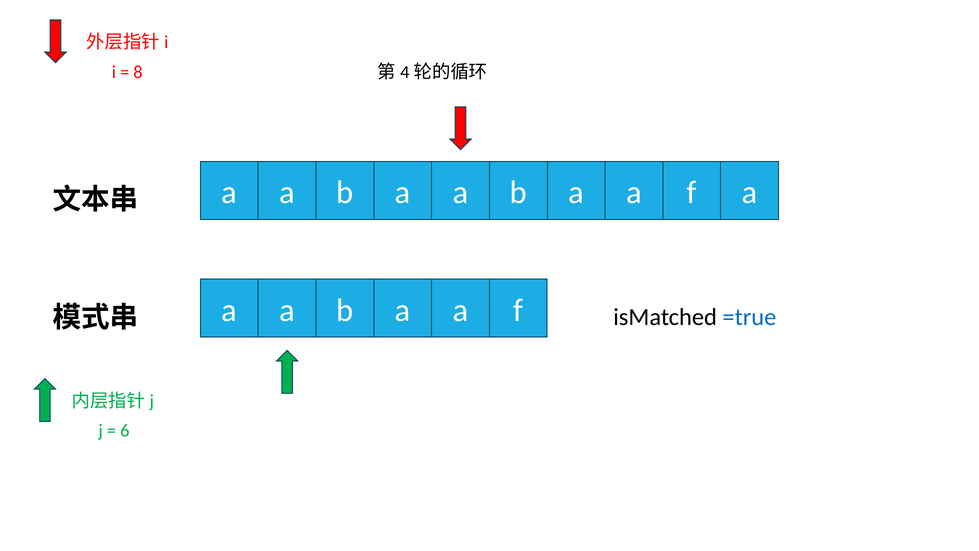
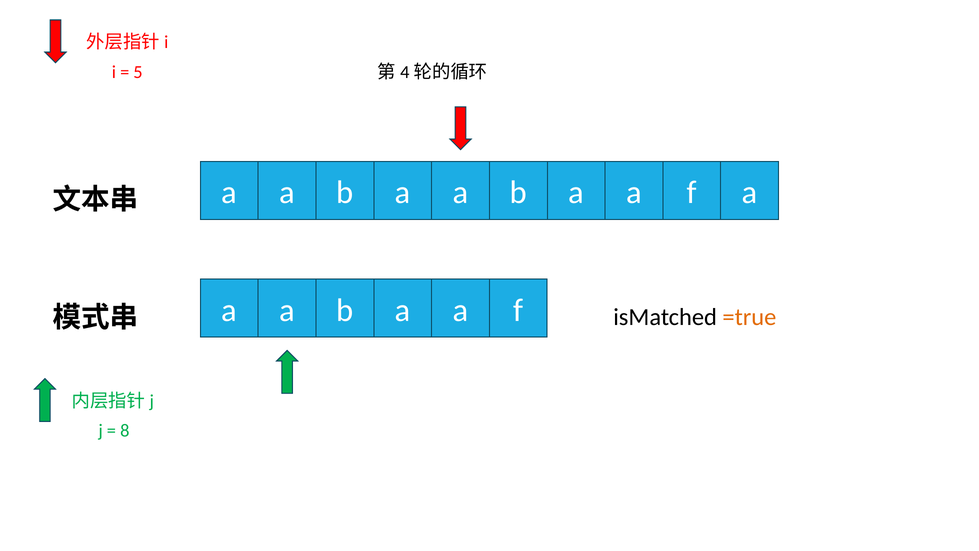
8: 8 -> 5 (138, 72)
=true colour: blue -> orange (749, 317)
6: 6 -> 8 (125, 430)
